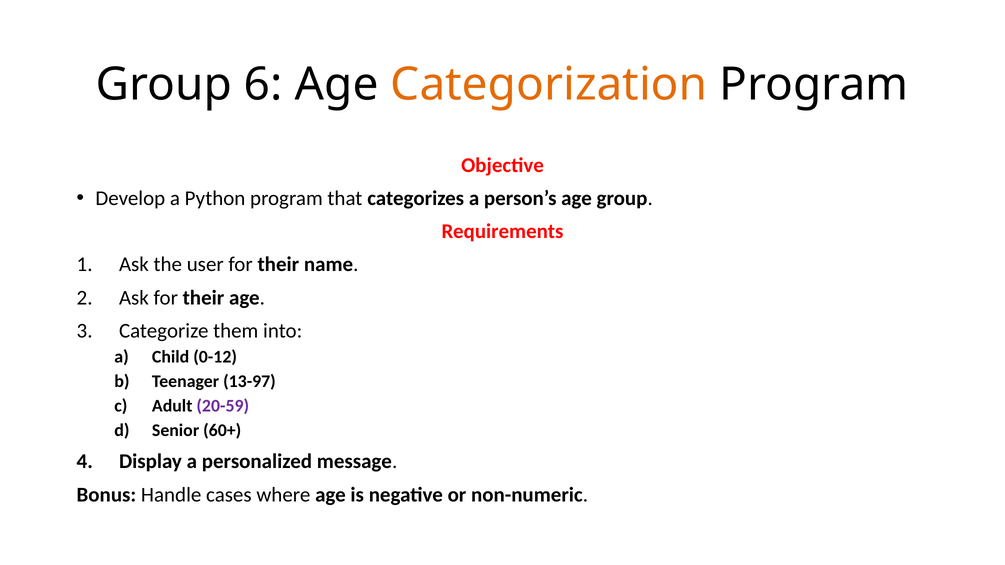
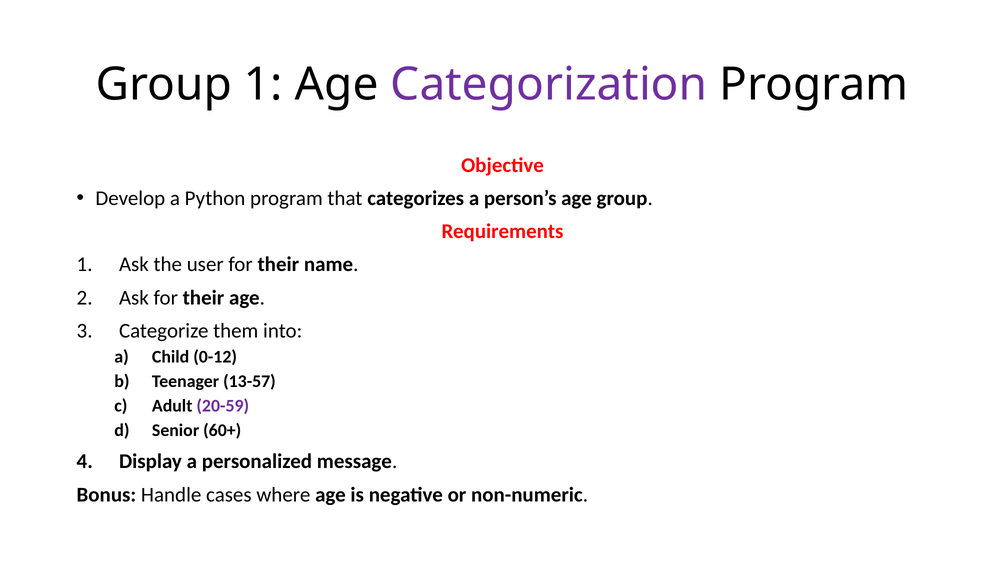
Group 6: 6 -> 1 (263, 84)
Categorization colour: orange -> purple (549, 84)
13-97: 13-97 -> 13-57 (249, 381)
